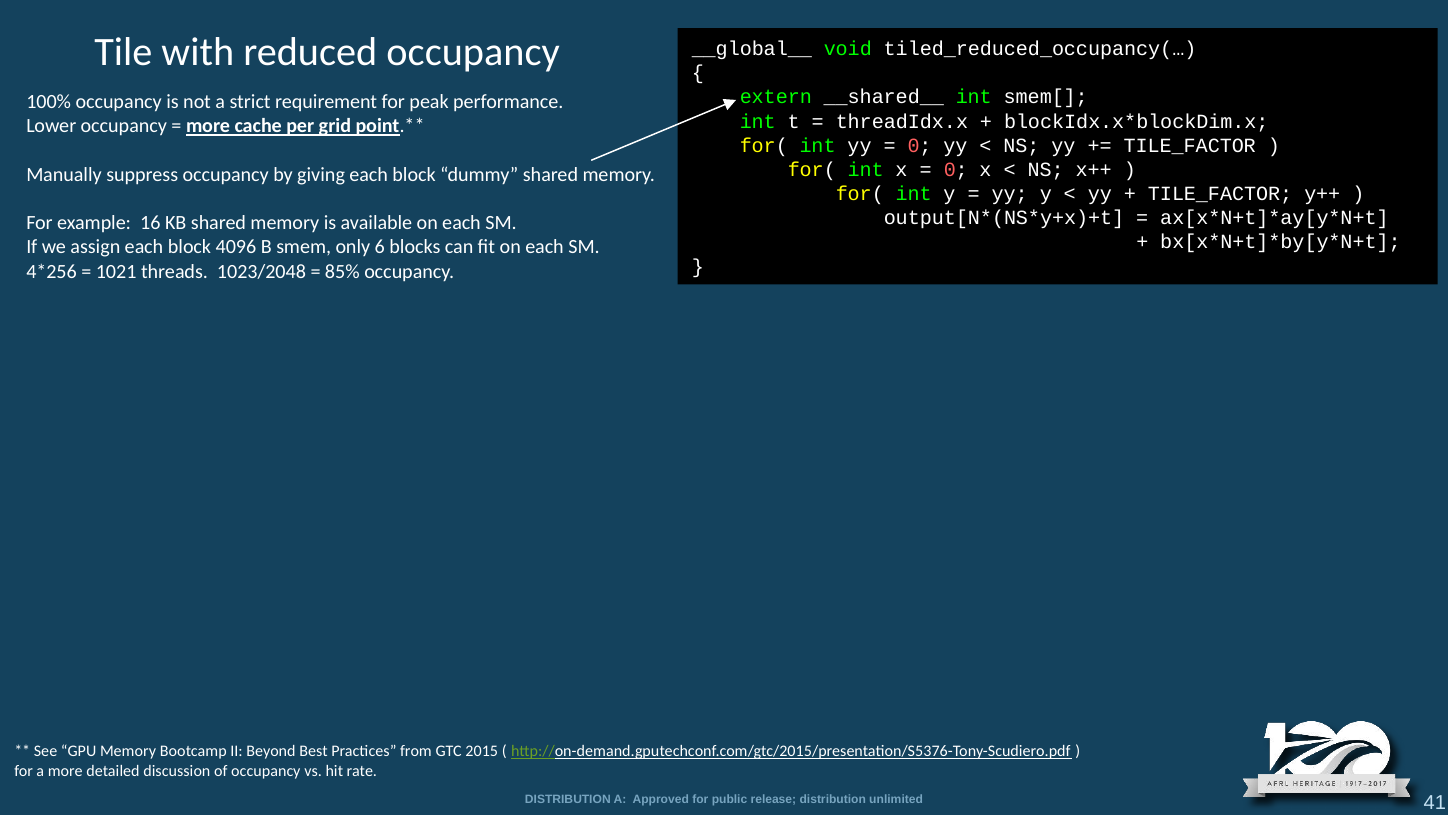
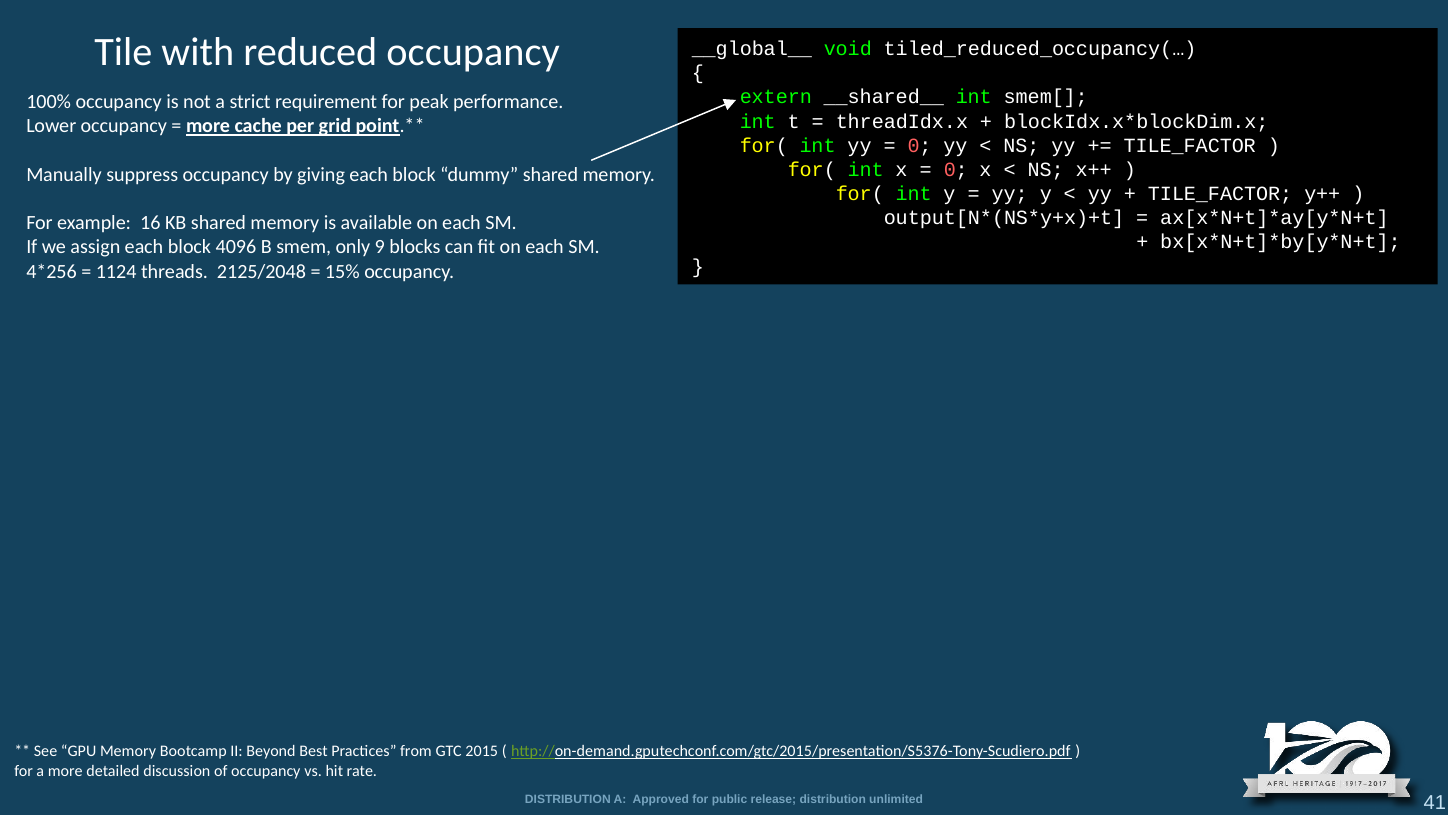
6: 6 -> 9 (380, 247)
1021: 1021 -> 1124 (116, 271)
1023/2048: 1023/2048 -> 2125/2048 (261, 271)
85%: 85% -> 15% (342, 271)
